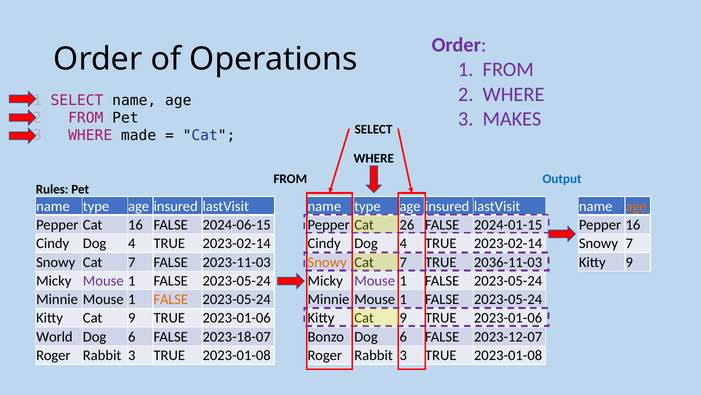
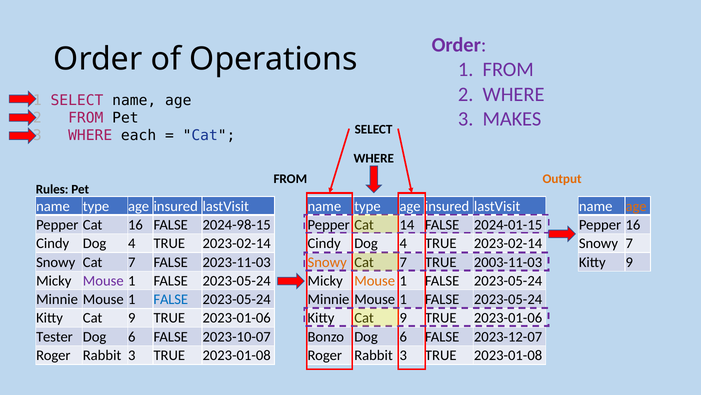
made: made -> each (139, 135)
Output colour: blue -> orange (562, 179)
2024-06-15: 2024-06-15 -> 2024-98-15 (237, 224)
26: 26 -> 14 (407, 224)
2036-11-03: 2036-11-03 -> 2003-11-03 (508, 262)
Mouse colour: purple -> orange (375, 280)
FALSE colour: orange -> blue (171, 299)
World: World -> Tester (54, 336)
2023-18-07: 2023-18-07 -> 2023-10-07 (237, 336)
